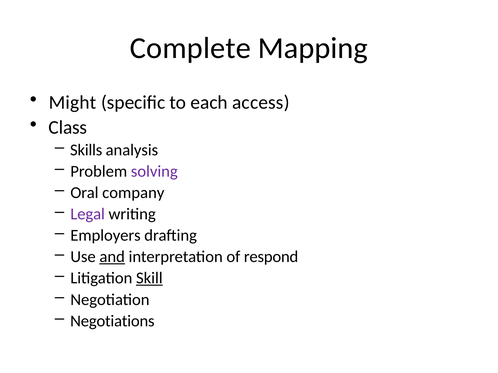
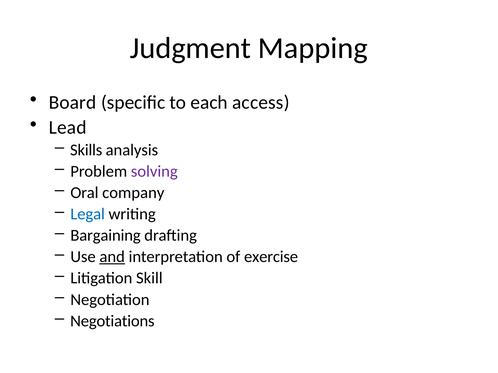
Complete: Complete -> Judgment (190, 48)
Might: Might -> Board (73, 103)
Class: Class -> Lead (68, 128)
Legal colour: purple -> blue (88, 214)
Employers: Employers -> Bargaining (106, 236)
respond: respond -> exercise (271, 257)
Skill underline: present -> none (149, 279)
